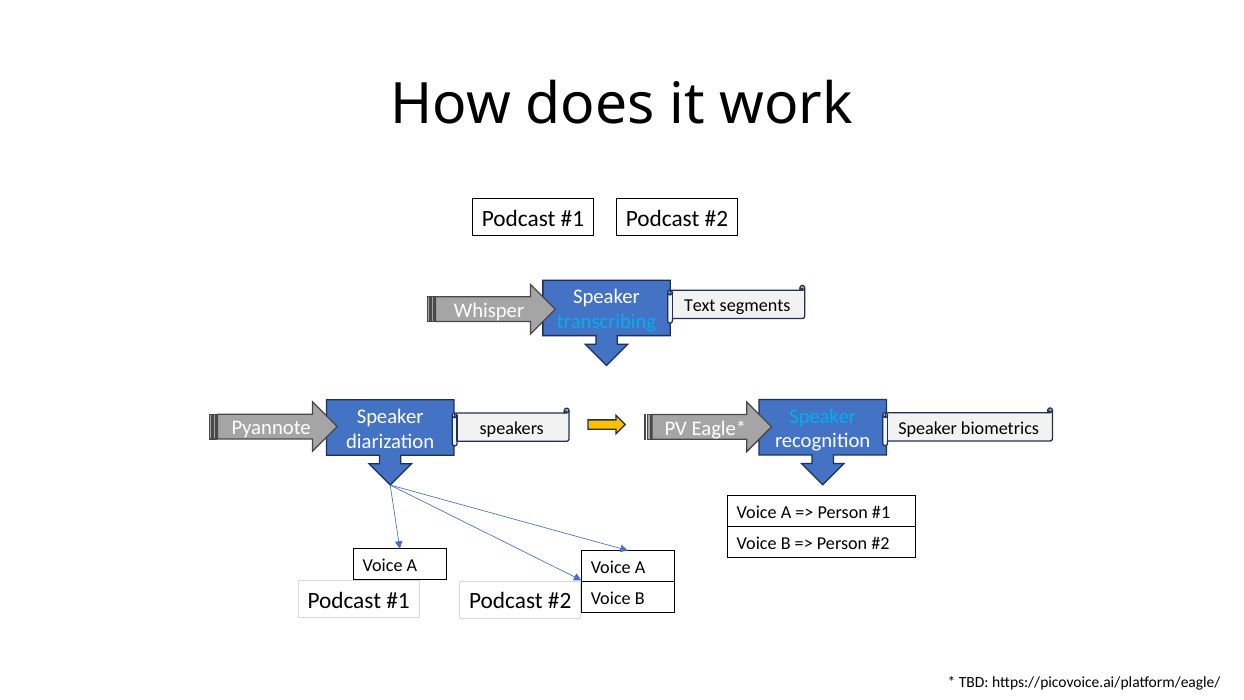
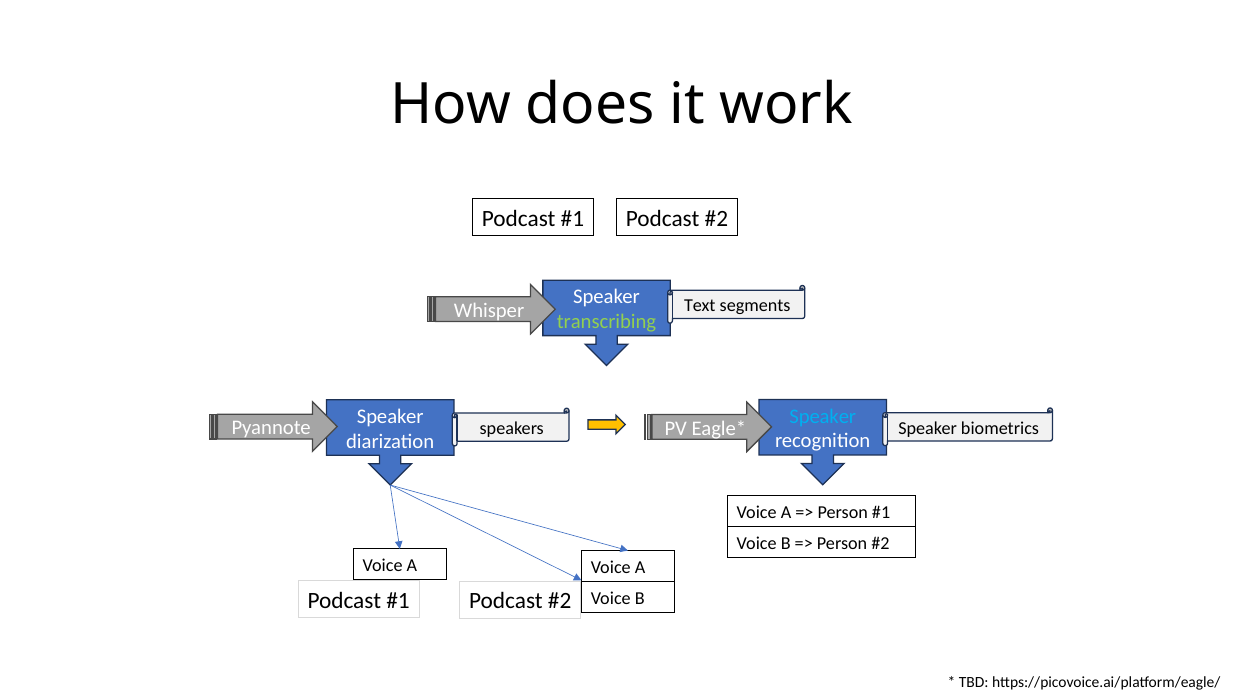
transcribing colour: light blue -> light green (607, 322)
